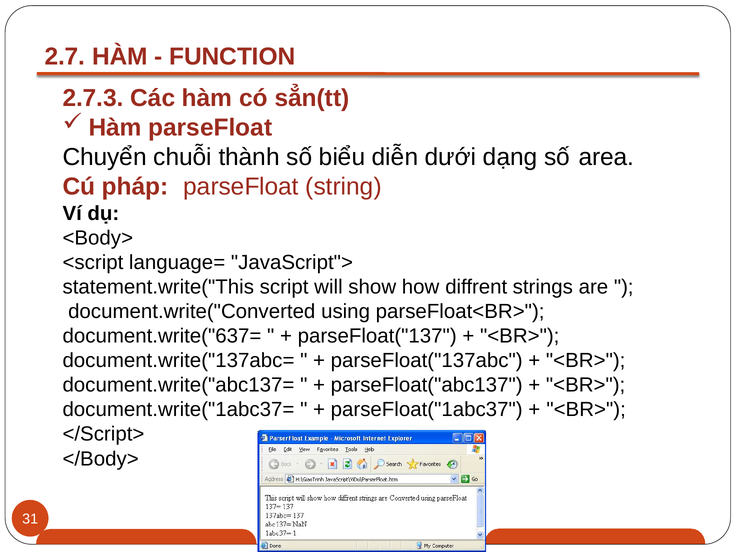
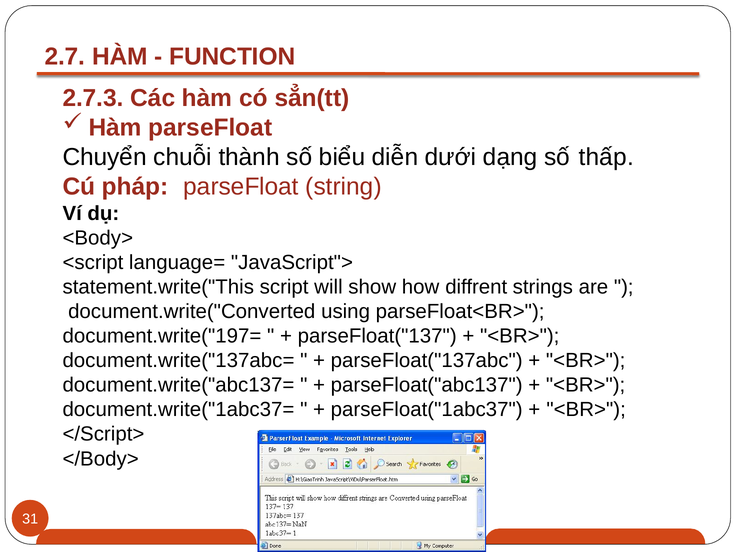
area: area -> thấp (606, 157)
document.write("637=: document.write("637= -> document.write("197= (162, 336)
